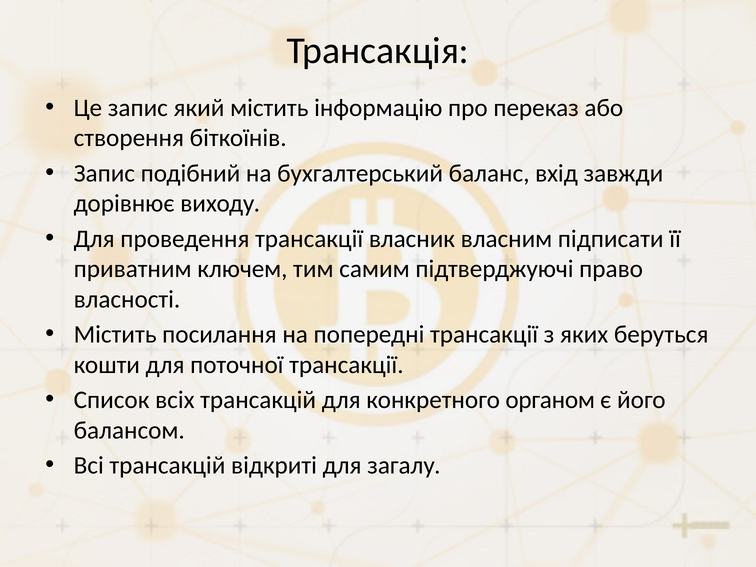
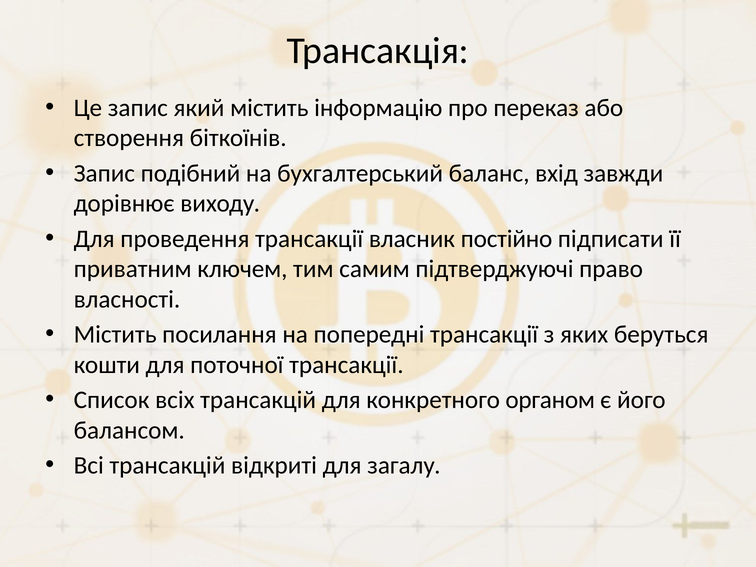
власним: власним -> постійно (507, 239)
